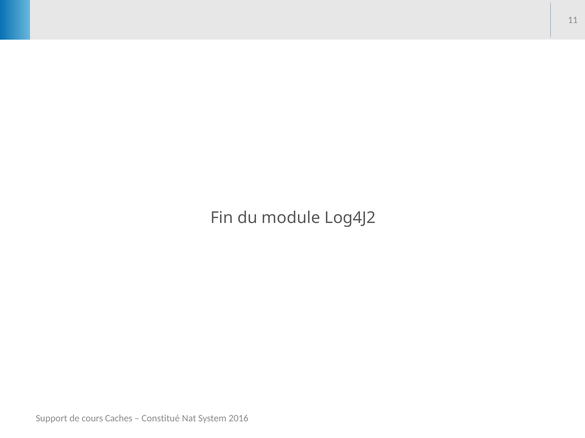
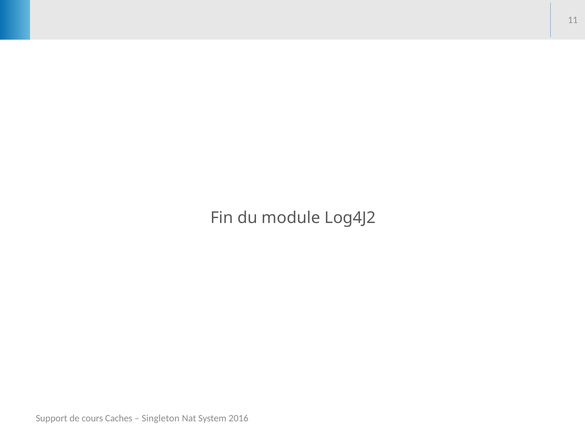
Constitué: Constitué -> Singleton (161, 419)
